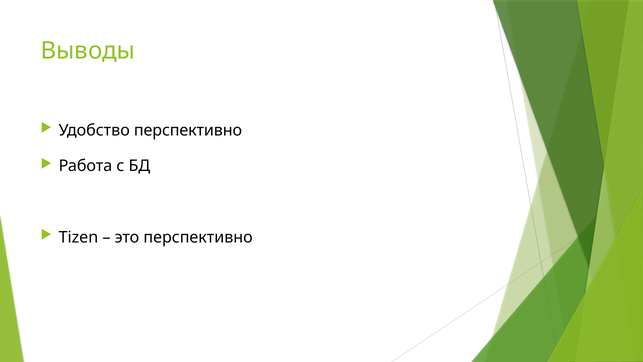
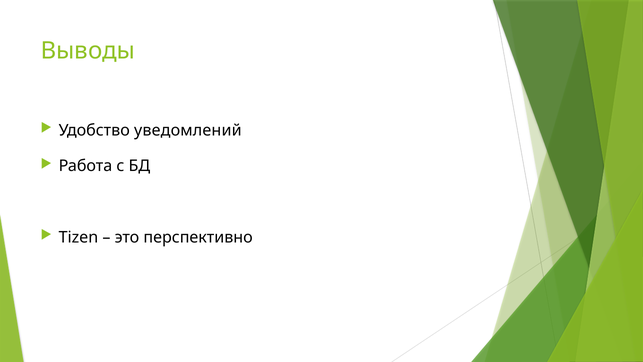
Удобство перспективно: перспективно -> уведомлений (188, 130)
